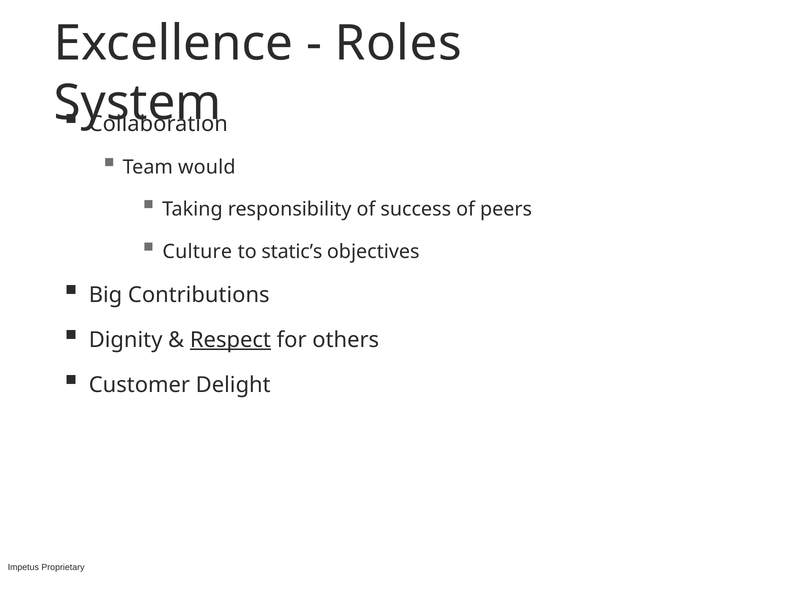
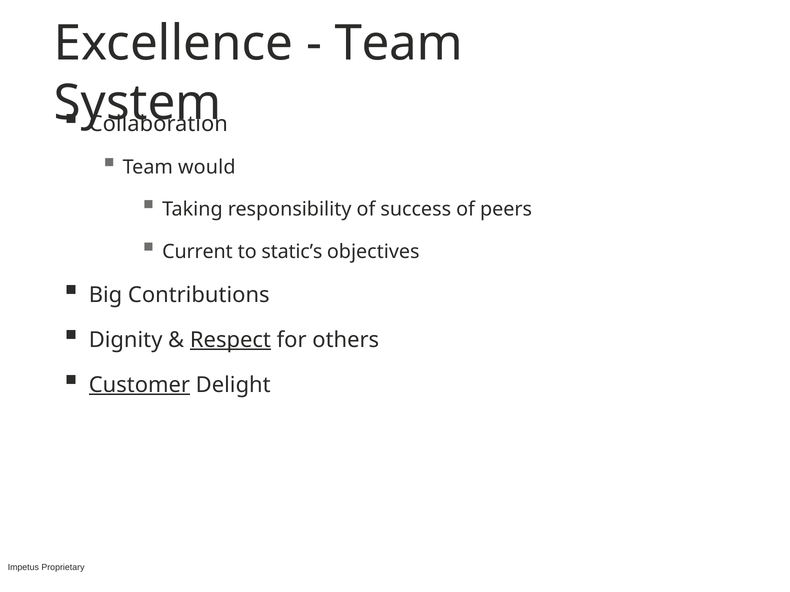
Roles: Roles -> Team (399, 44)
Culture: Culture -> Current (197, 252)
Customer underline: none -> present (139, 385)
